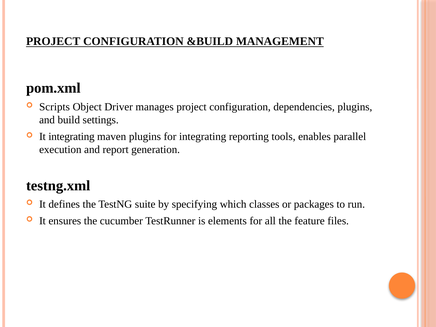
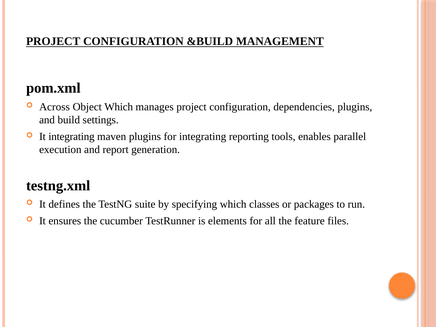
Scripts: Scripts -> Across (55, 107)
Object Driver: Driver -> Which (119, 107)
